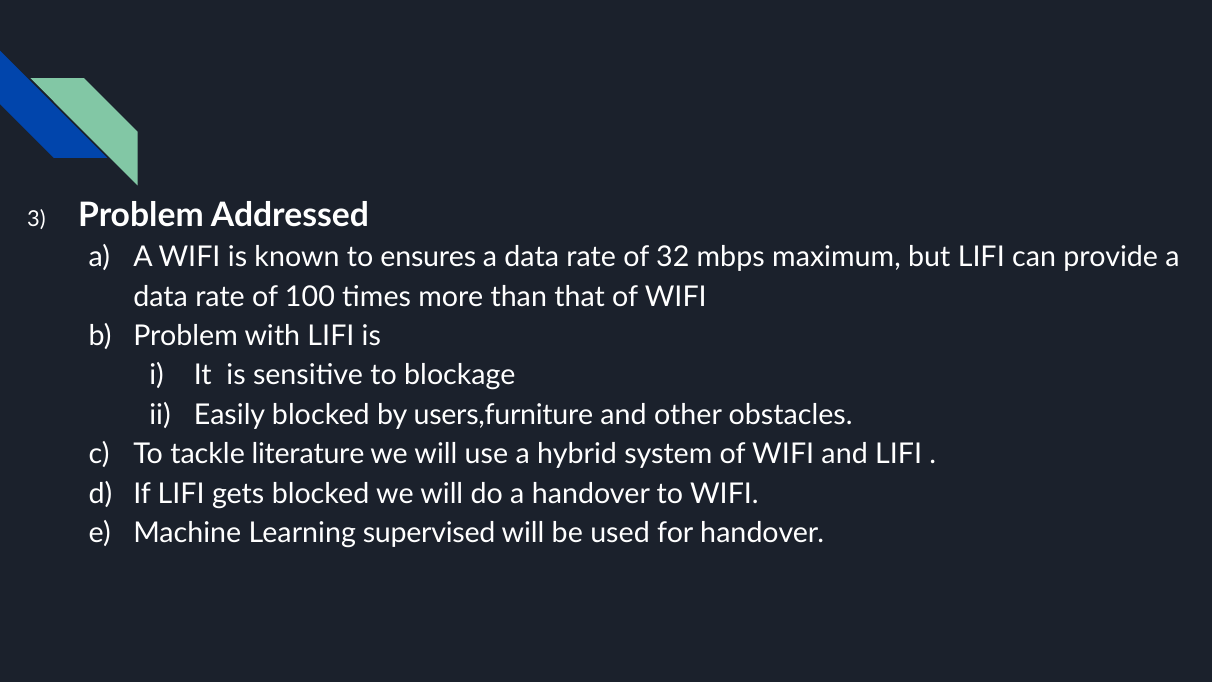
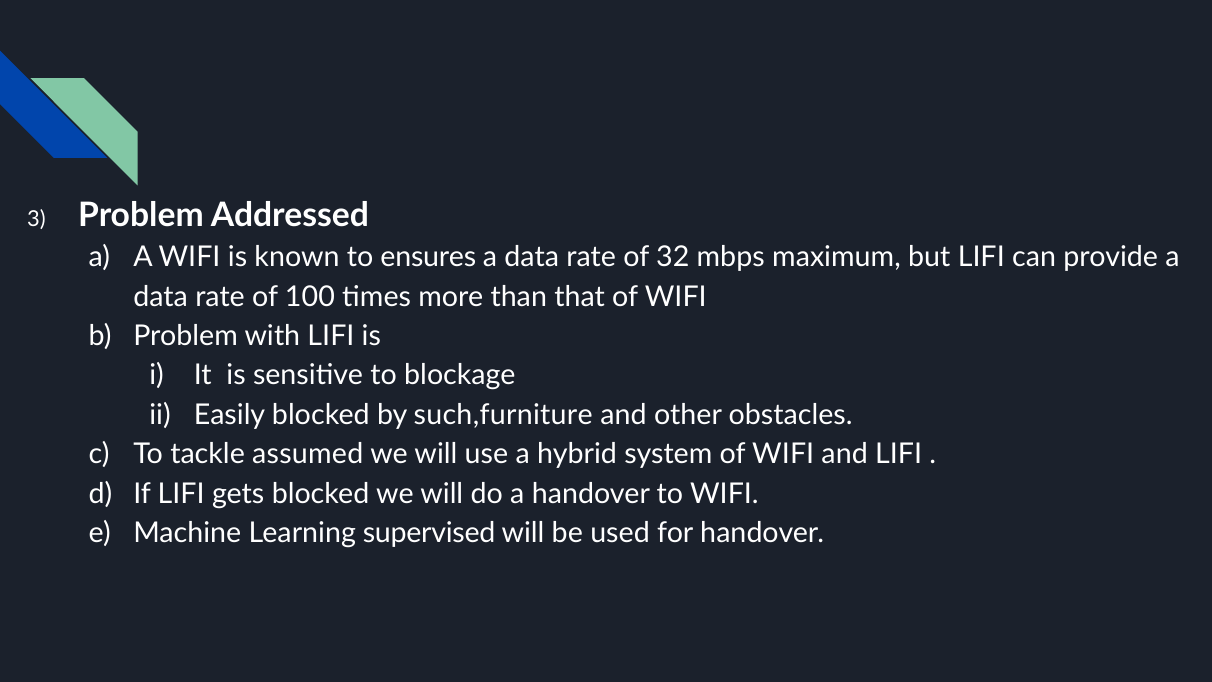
users,furniture: users,furniture -> such,furniture (503, 415)
literature: literature -> assumed (308, 454)
